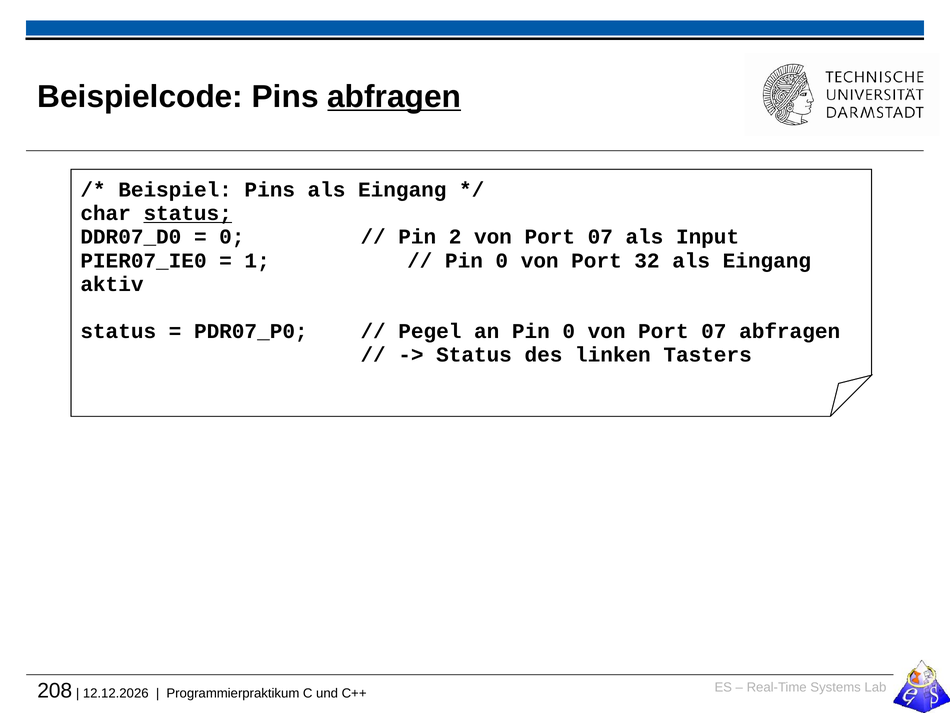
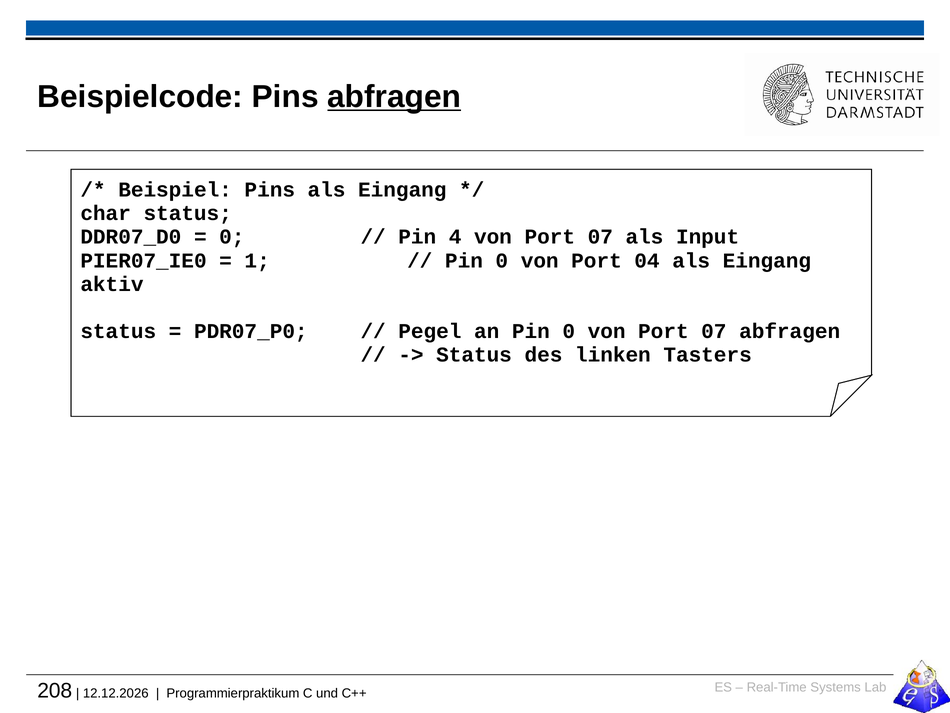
status underline: present -> none (188, 213)
2: 2 -> 4 (455, 237)
32: 32 -> 04 (647, 260)
